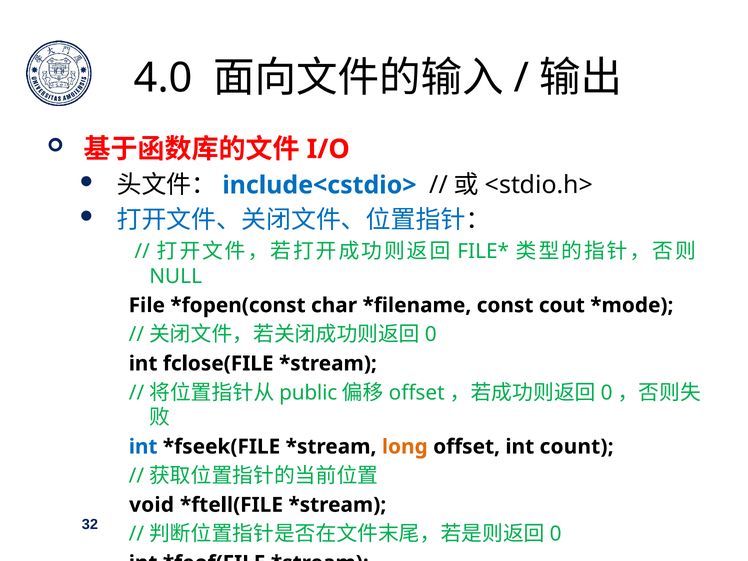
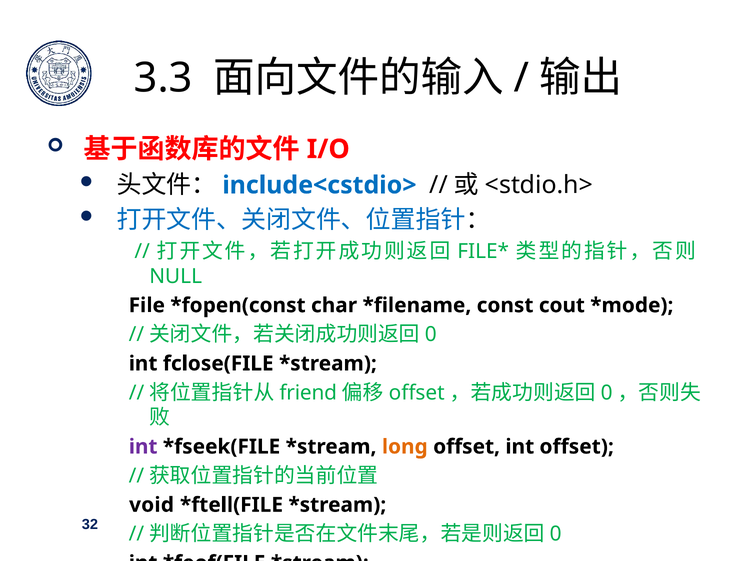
4.0: 4.0 -> 3.3 (163, 78)
public: public -> friend (308, 393)
int colour: blue -> purple (143, 447)
int count: count -> offset (577, 447)
